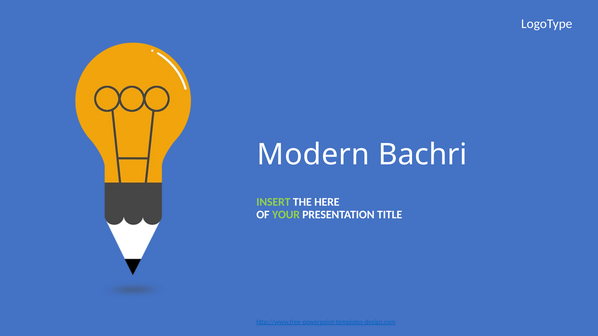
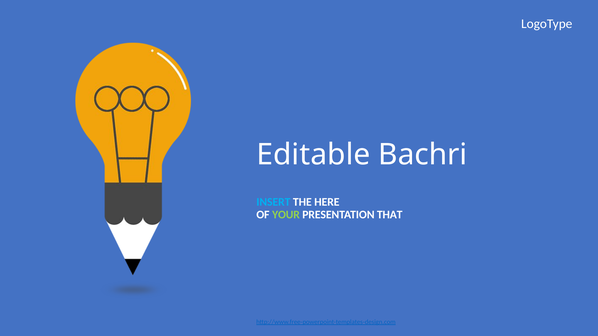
Modern: Modern -> Editable (313, 155)
INSERT colour: light green -> light blue (273, 202)
TITLE: TITLE -> THAT (390, 215)
